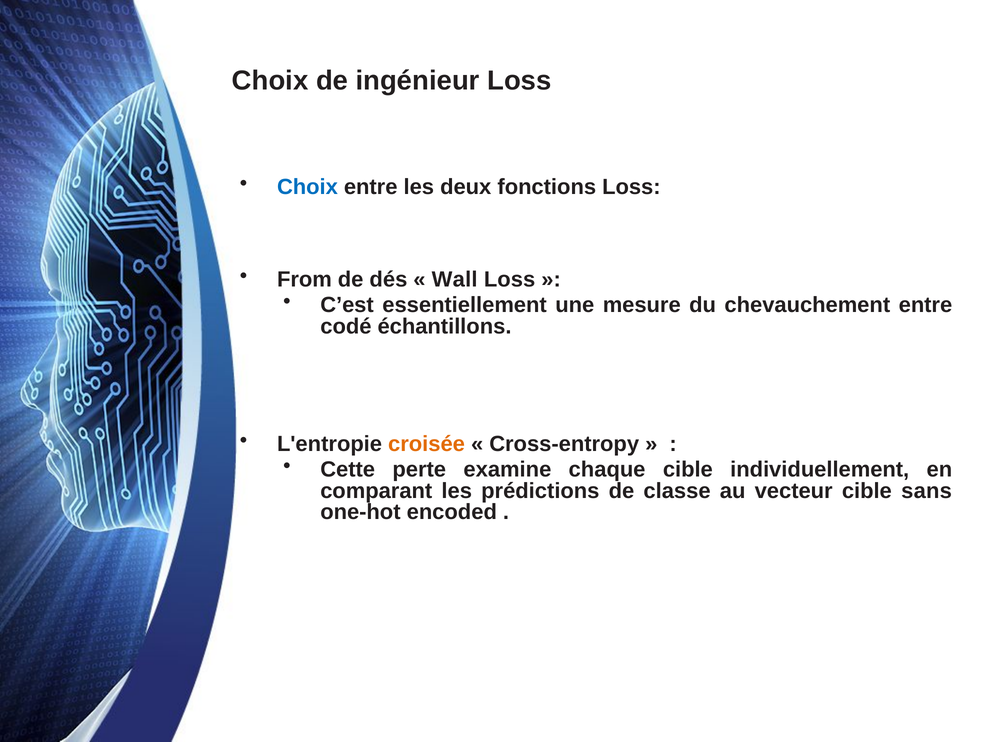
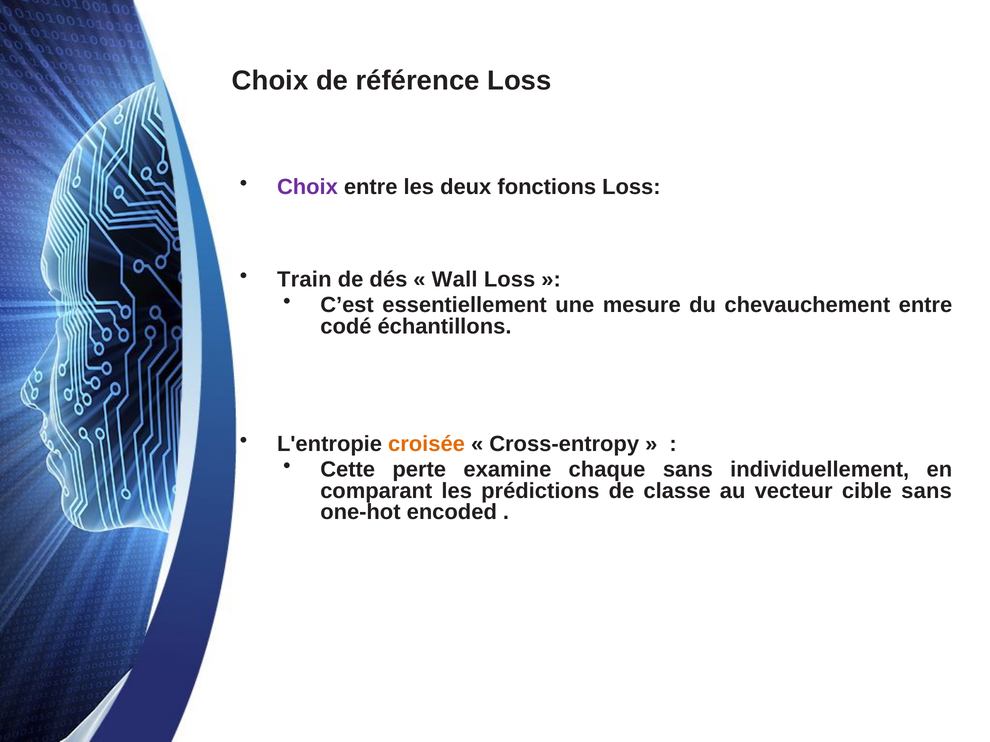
ingénieur: ingénieur -> référence (418, 81)
Choix colour: blue -> purple (307, 187)
From: From -> Train (304, 280)
chaque cible: cible -> sans (688, 470)
